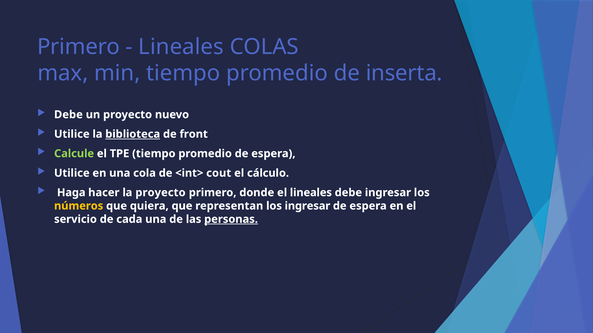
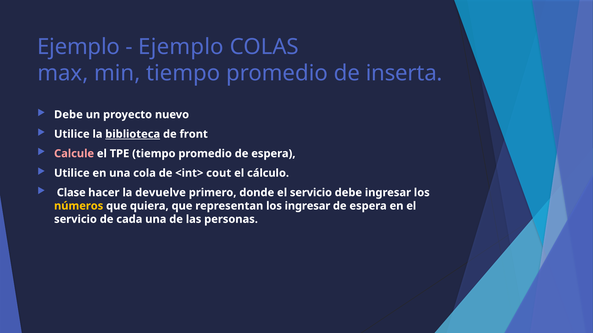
Primero: Primero -> Ejemplo (79, 47)
Lineales: Lineales -> Ejemplo (181, 47)
Calcule colour: light green -> pink (74, 154)
Haga: Haga -> Clase (71, 193)
la proyecto: proyecto -> devuelve (160, 193)
donde el lineales: lineales -> servicio (311, 193)
personas underline: present -> none (231, 220)
